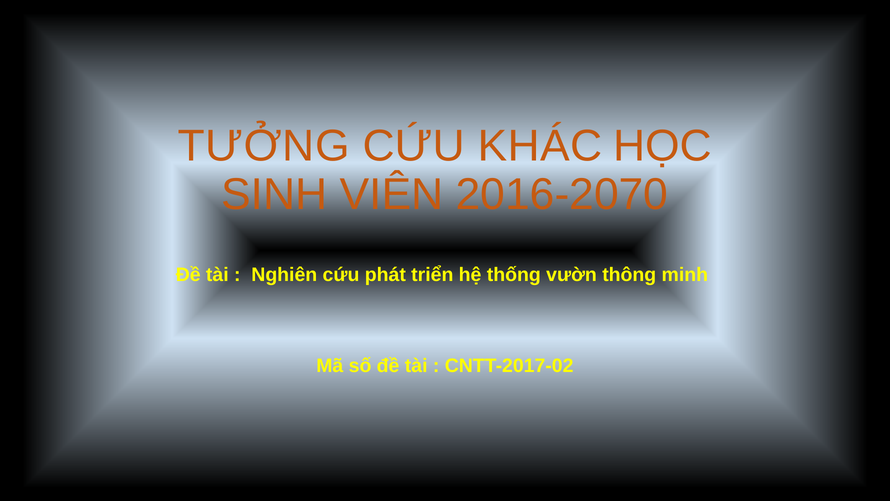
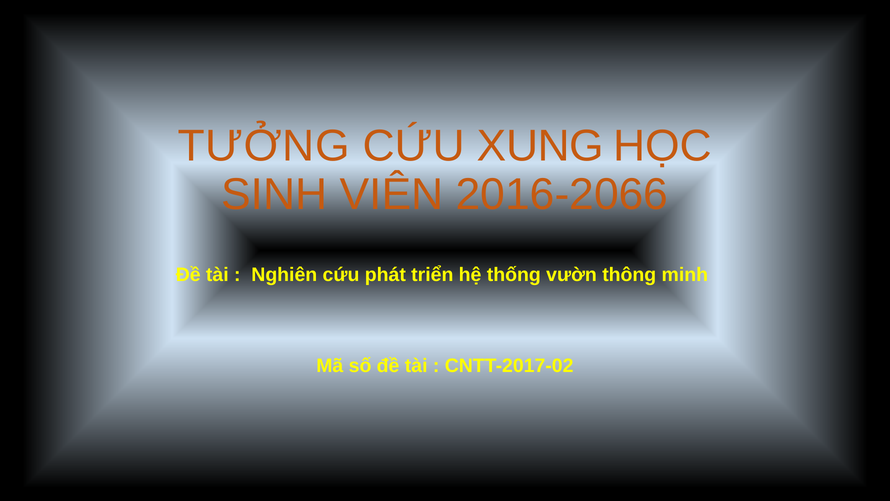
KHÁC: KHÁC -> XUNG (541, 146)
2016-2070: 2016-2070 -> 2016-2066 (562, 194)
